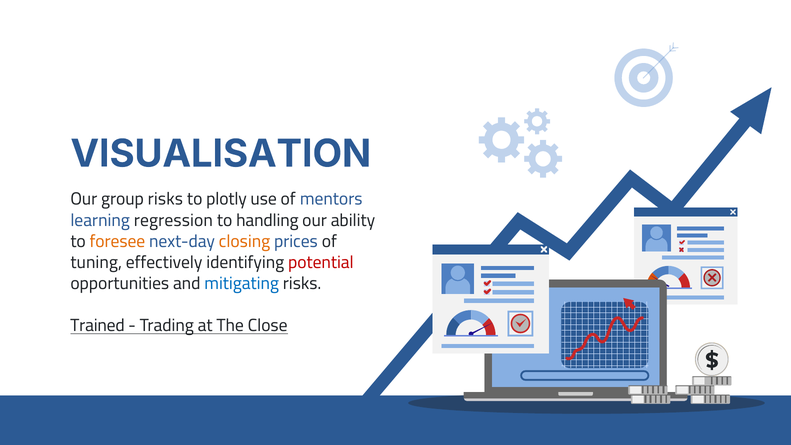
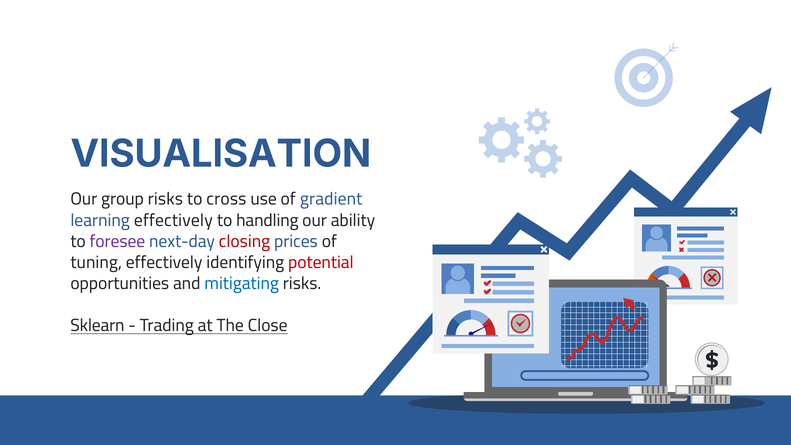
plotly: plotly -> cross (226, 199)
mentors: mentors -> gradient (331, 199)
learning regression: regression -> effectively (173, 220)
foresee colour: orange -> purple (117, 241)
closing colour: orange -> red (244, 241)
Trained: Trained -> Sklearn (97, 326)
